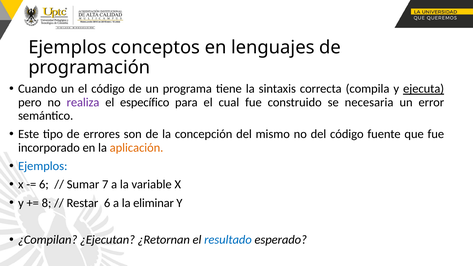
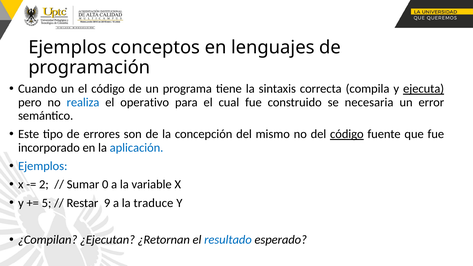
realiza colour: purple -> blue (83, 102)
específico: específico -> operativo (145, 102)
código underline: none -> present (347, 134)
aplicación colour: orange -> blue (137, 148)
6: 6 -> 2 (44, 185)
7: 7 -> 0 (105, 185)
8: 8 -> 5 (47, 203)
Restar 6: 6 -> 9 (107, 203)
eliminar: eliminar -> traduce (153, 203)
